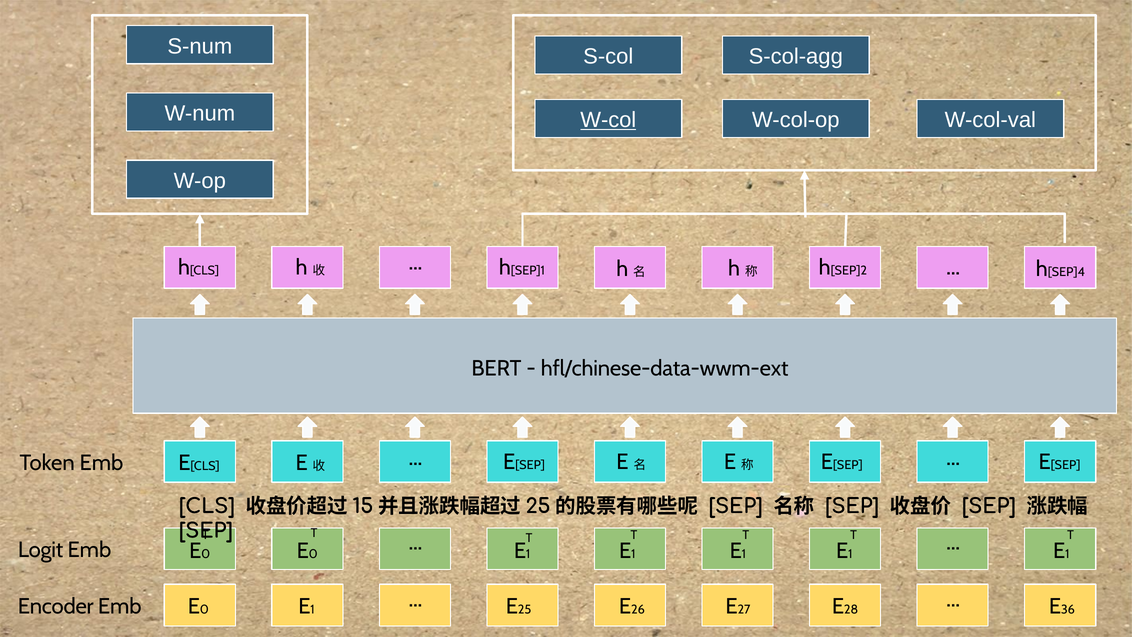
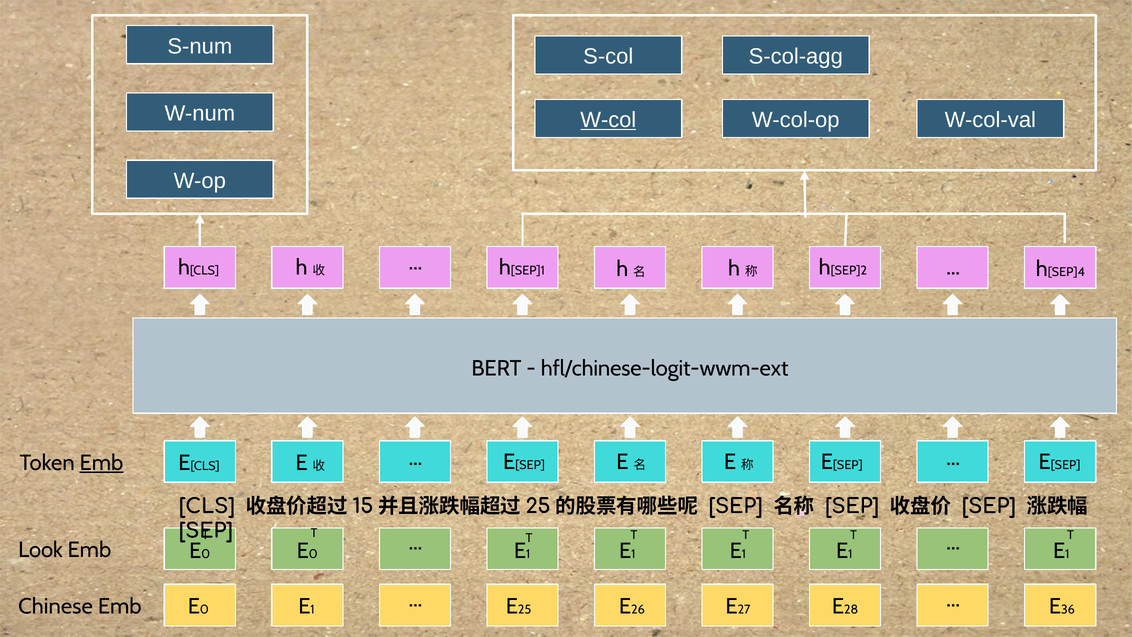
hfl/chinese-data-wwm-ext: hfl/chinese-data-wwm-ext -> hfl/chinese-logit-wwm-ext (665, 368)
Emb underline: none -> present (101, 463)
Logit: Logit -> Look (41, 550)
Encoder: Encoder -> Chinese (55, 606)
